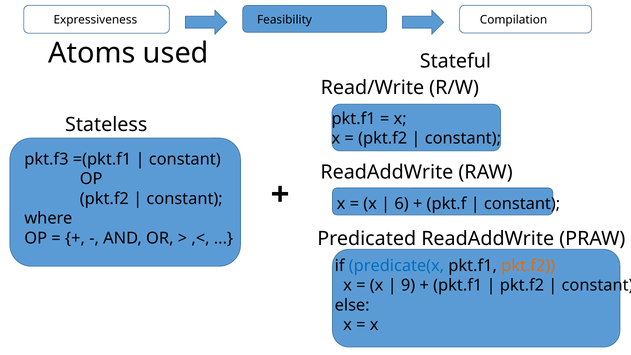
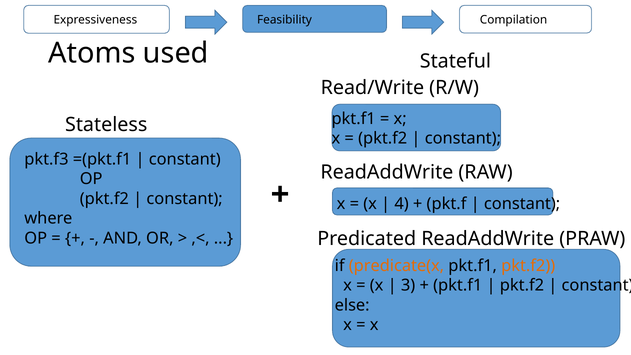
6: 6 -> 4 (402, 204)
predicate(x colour: blue -> orange (396, 266)
9: 9 -> 3 (408, 285)
